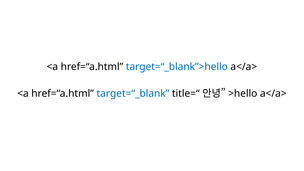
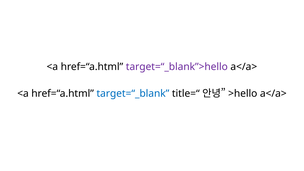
target=“_blank”>hello colour: blue -> purple (177, 67)
